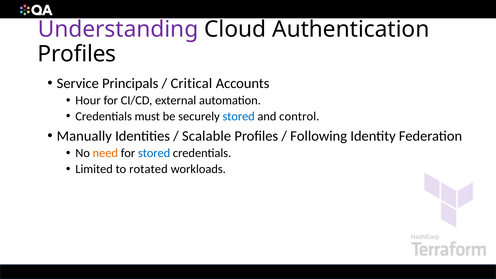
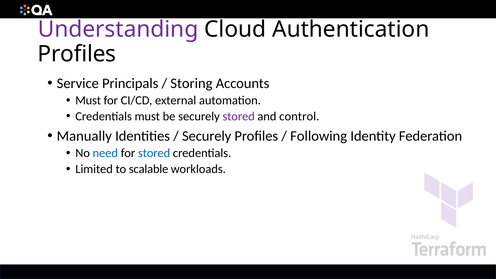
Critical: Critical -> Storing (191, 83)
Hour: Hour -> Must (88, 100)
stored colour: blue -> purple (239, 116)
Scalable: Scalable -> Securely (207, 136)
need colour: orange -> blue (105, 153)
rotated: rotated -> scalable (149, 169)
